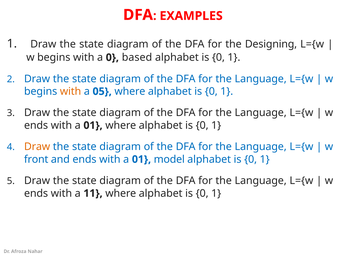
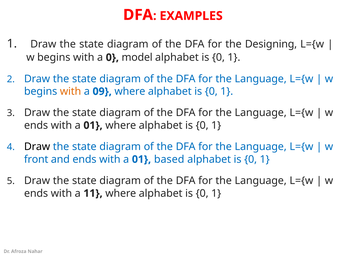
based: based -> model (137, 57)
05: 05 -> 09 (102, 91)
Draw colour: orange -> black (37, 147)
model: model -> based (169, 159)
